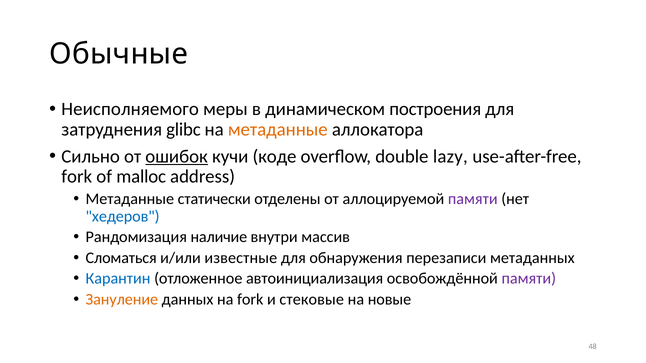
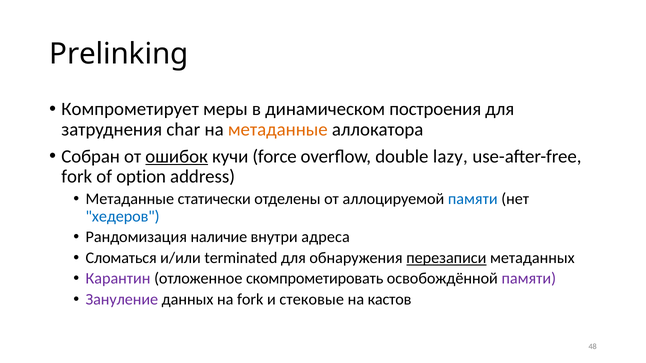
Обычные: Обычные -> Prelinking (119, 54)
Неисполняемого: Неисполняемого -> Компрометирует (130, 109)
glibc: glibc -> char (183, 129)
Сильно: Сильно -> Собран (91, 157)
коде: коде -> force (275, 157)
malloc: malloc -> option (141, 177)
памяти colour: purple -> blue (473, 199)
массив: массив -> адреса (326, 237)
известные: известные -> terminated (241, 258)
перезаписи underline: none -> present (446, 258)
Карантин colour: blue -> purple (118, 279)
автоинициализация: автоинициализация -> скомпрометировать (315, 279)
Зануление colour: orange -> purple (122, 300)
новые: новые -> кастов (390, 300)
